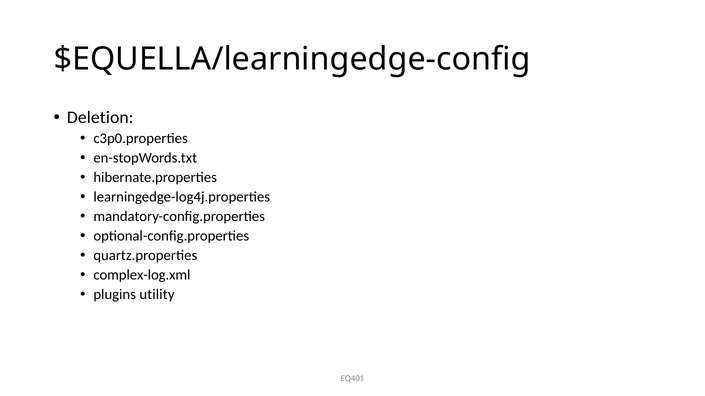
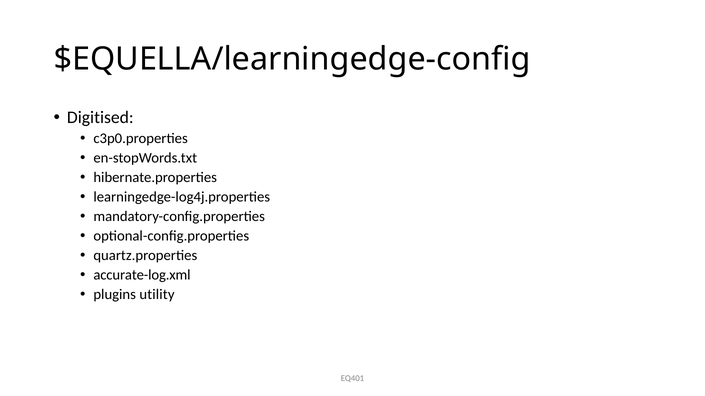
Deletion: Deletion -> Digitised (100, 118)
complex-log.xml: complex-log.xml -> accurate-log.xml (142, 275)
